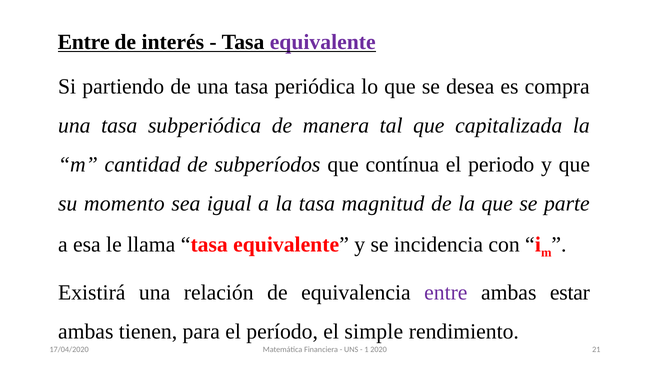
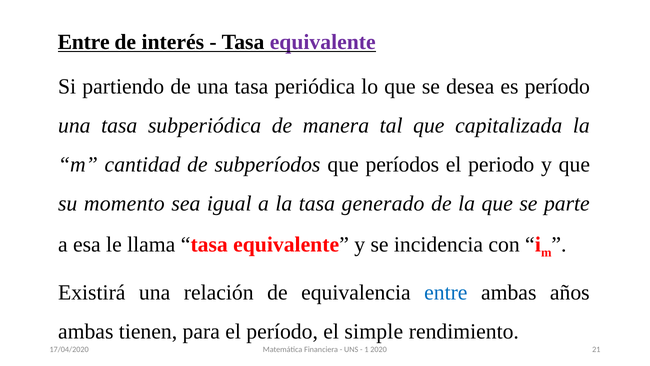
es compra: compra -> período (557, 86)
contínua: contínua -> períodos (402, 164)
magnitud: magnitud -> generado (383, 203)
entre colour: purple -> blue (446, 292)
estar: estar -> años (570, 292)
